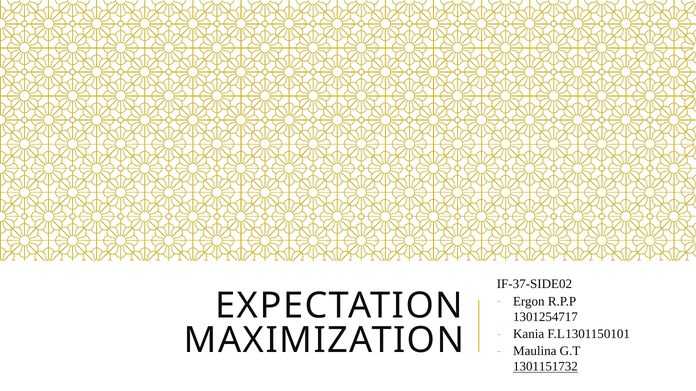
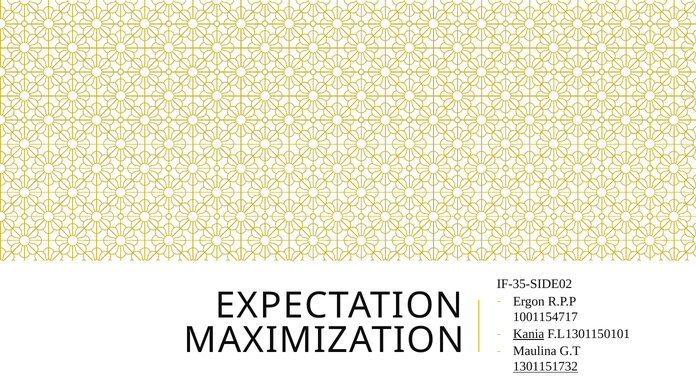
IF-37-SIDE02: IF-37-SIDE02 -> IF-35-SIDE02 (534, 284)
1301254717: 1301254717 -> 1001154717 (545, 317)
Kania underline: none -> present (529, 334)
